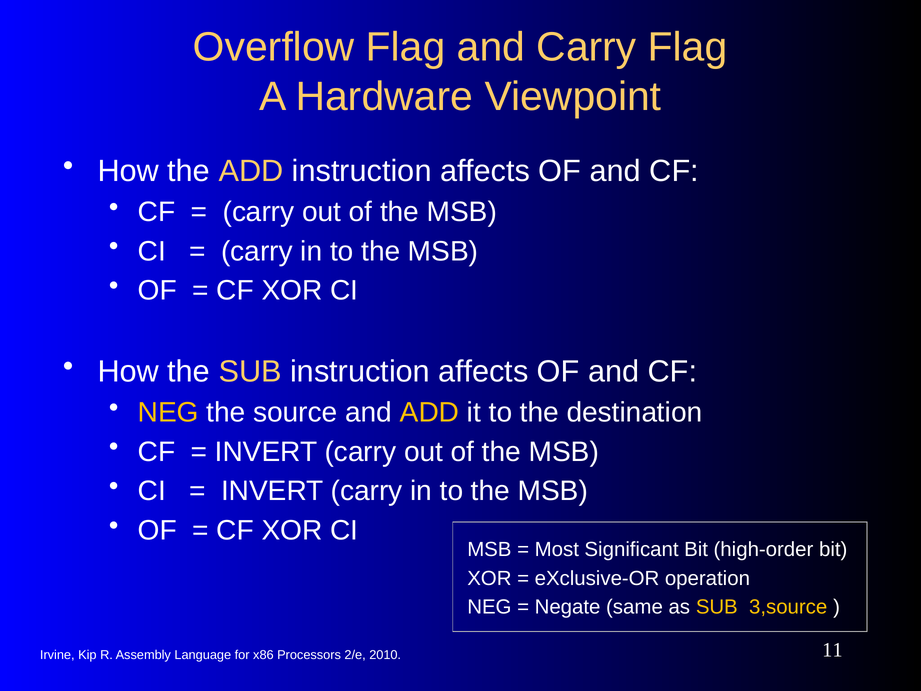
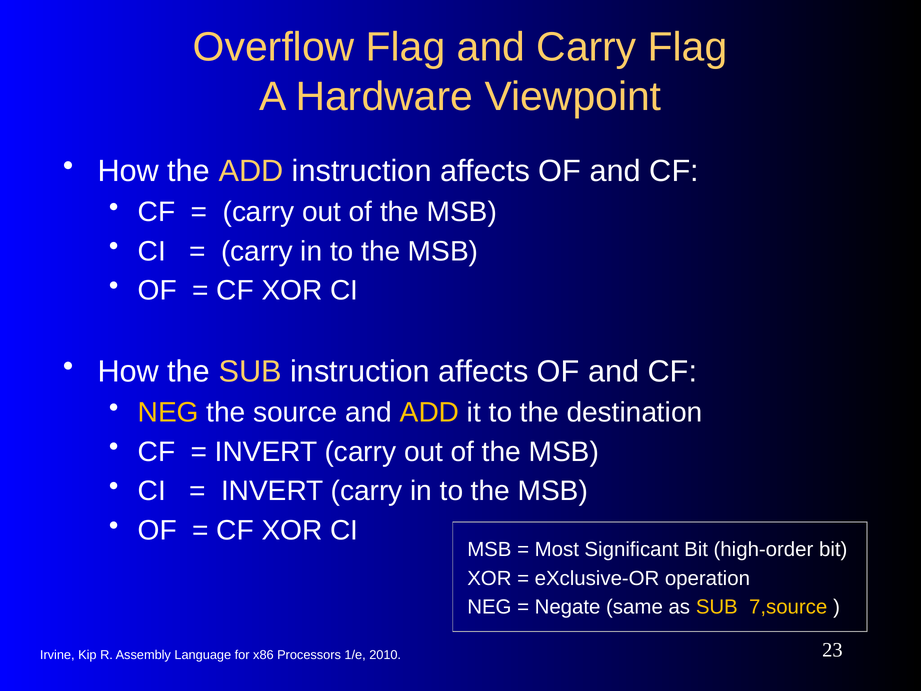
3,source: 3,source -> 7,source (788, 607)
2/e: 2/e -> 1/e (355, 655)
11: 11 -> 23 (832, 650)
